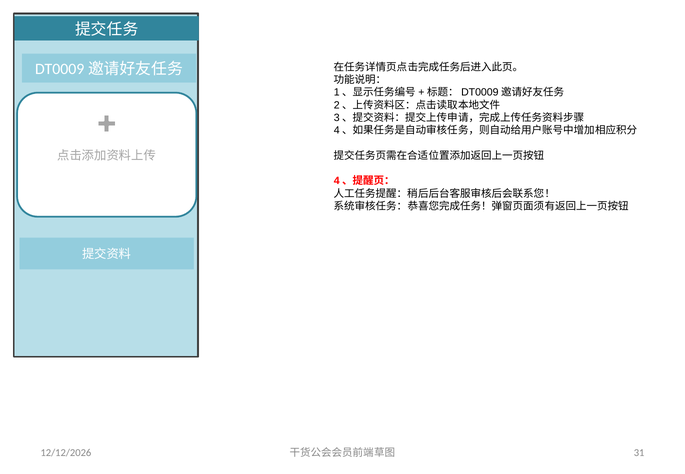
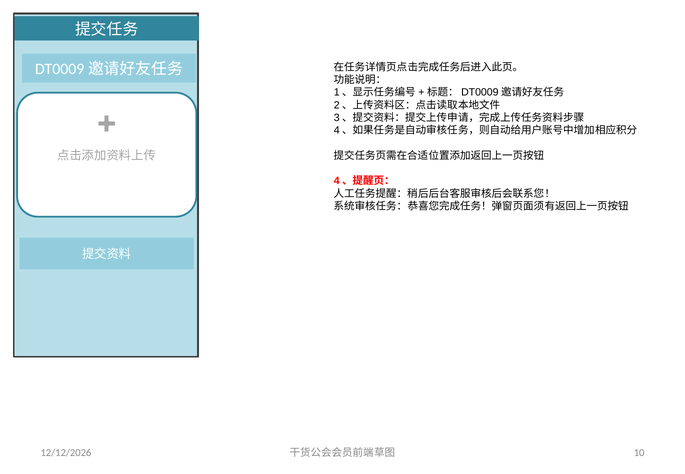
31: 31 -> 10 (639, 453)
